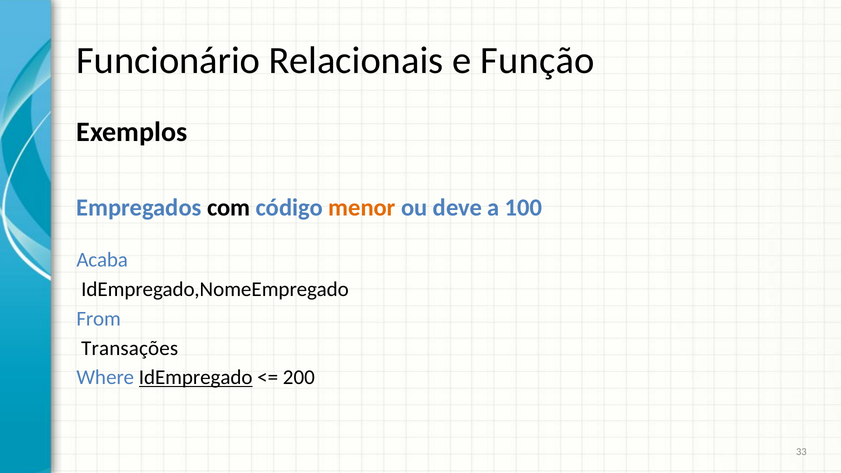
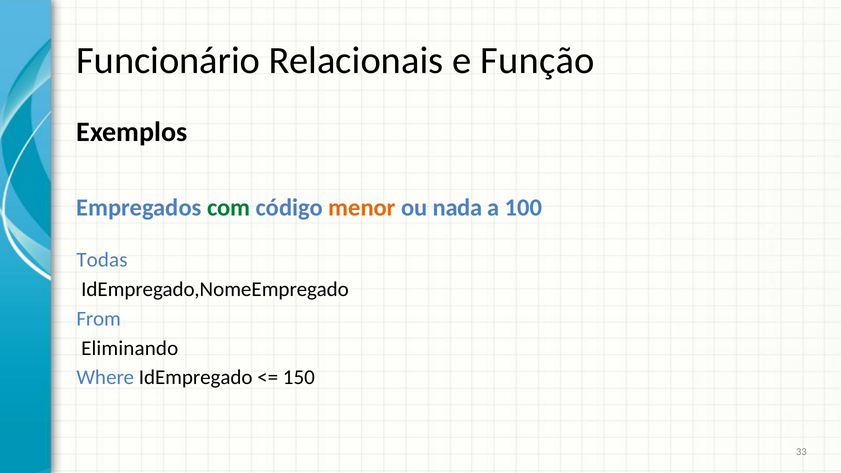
com colour: black -> green (229, 208)
deve: deve -> nada (458, 208)
Acaba: Acaba -> Todas (102, 260)
Transações: Transações -> Eliminando (130, 348)
IdEmpregado underline: present -> none (196, 378)
200: 200 -> 150 (299, 378)
